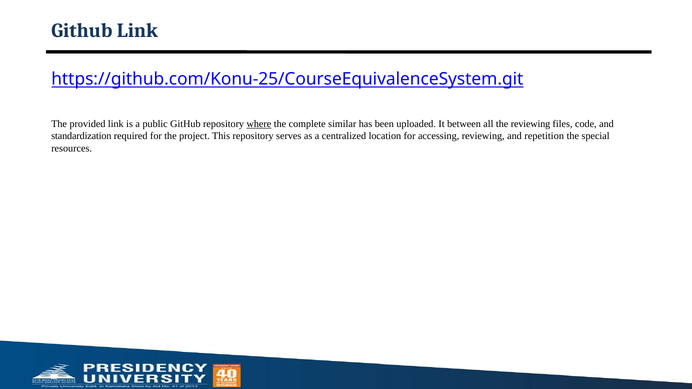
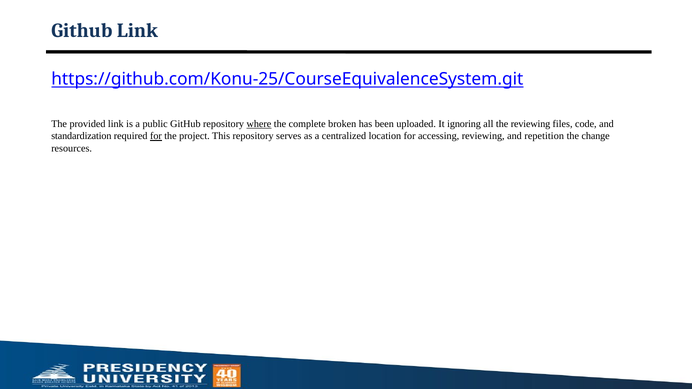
similar: similar -> broken (342, 124)
between: between -> ignoring (464, 124)
for underline: none -> present (156, 136)
special: special -> change (596, 136)
